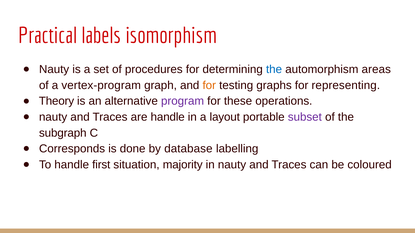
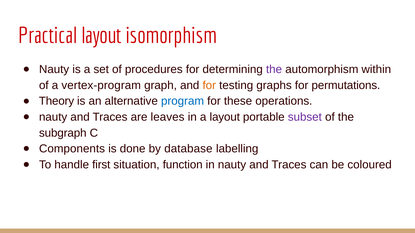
Practical labels: labels -> layout (101, 36)
the colour: blue -> purple (274, 70)
areas: areas -> within (376, 70)
representing: representing -> permutations (346, 85)
program colour: purple -> blue (183, 101)
are handle: handle -> leaves (168, 117)
Corresponds: Corresponds -> Components (72, 149)
majority: majority -> function (183, 165)
